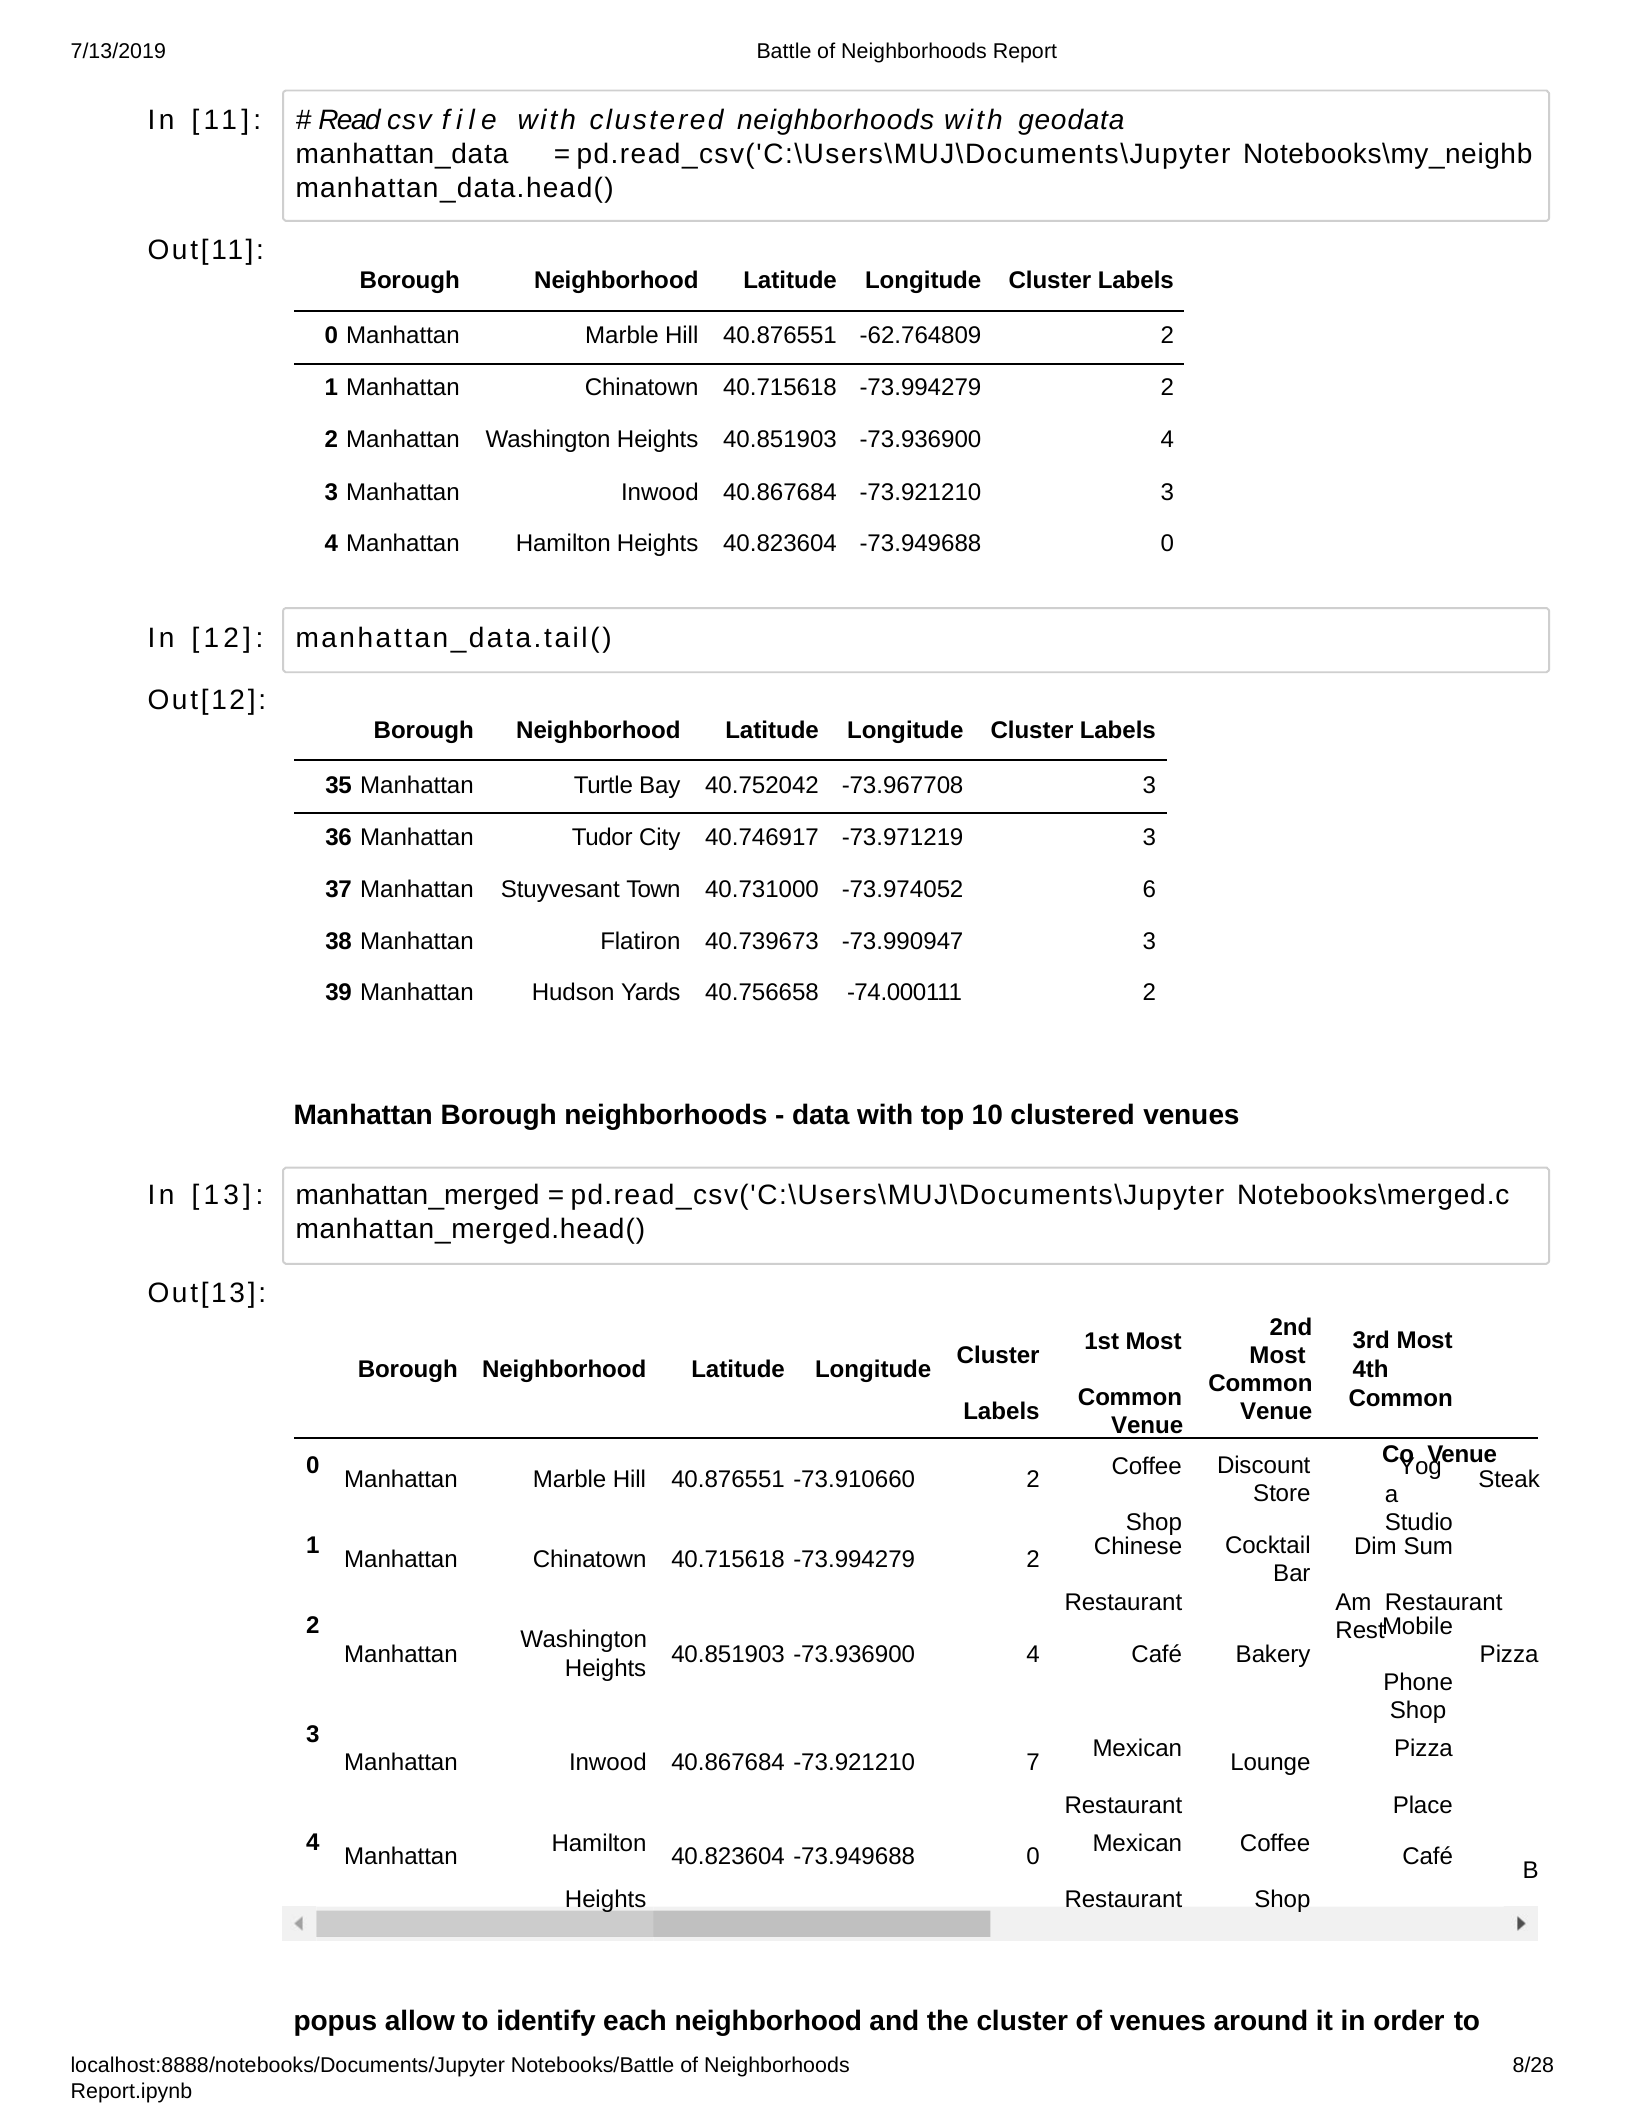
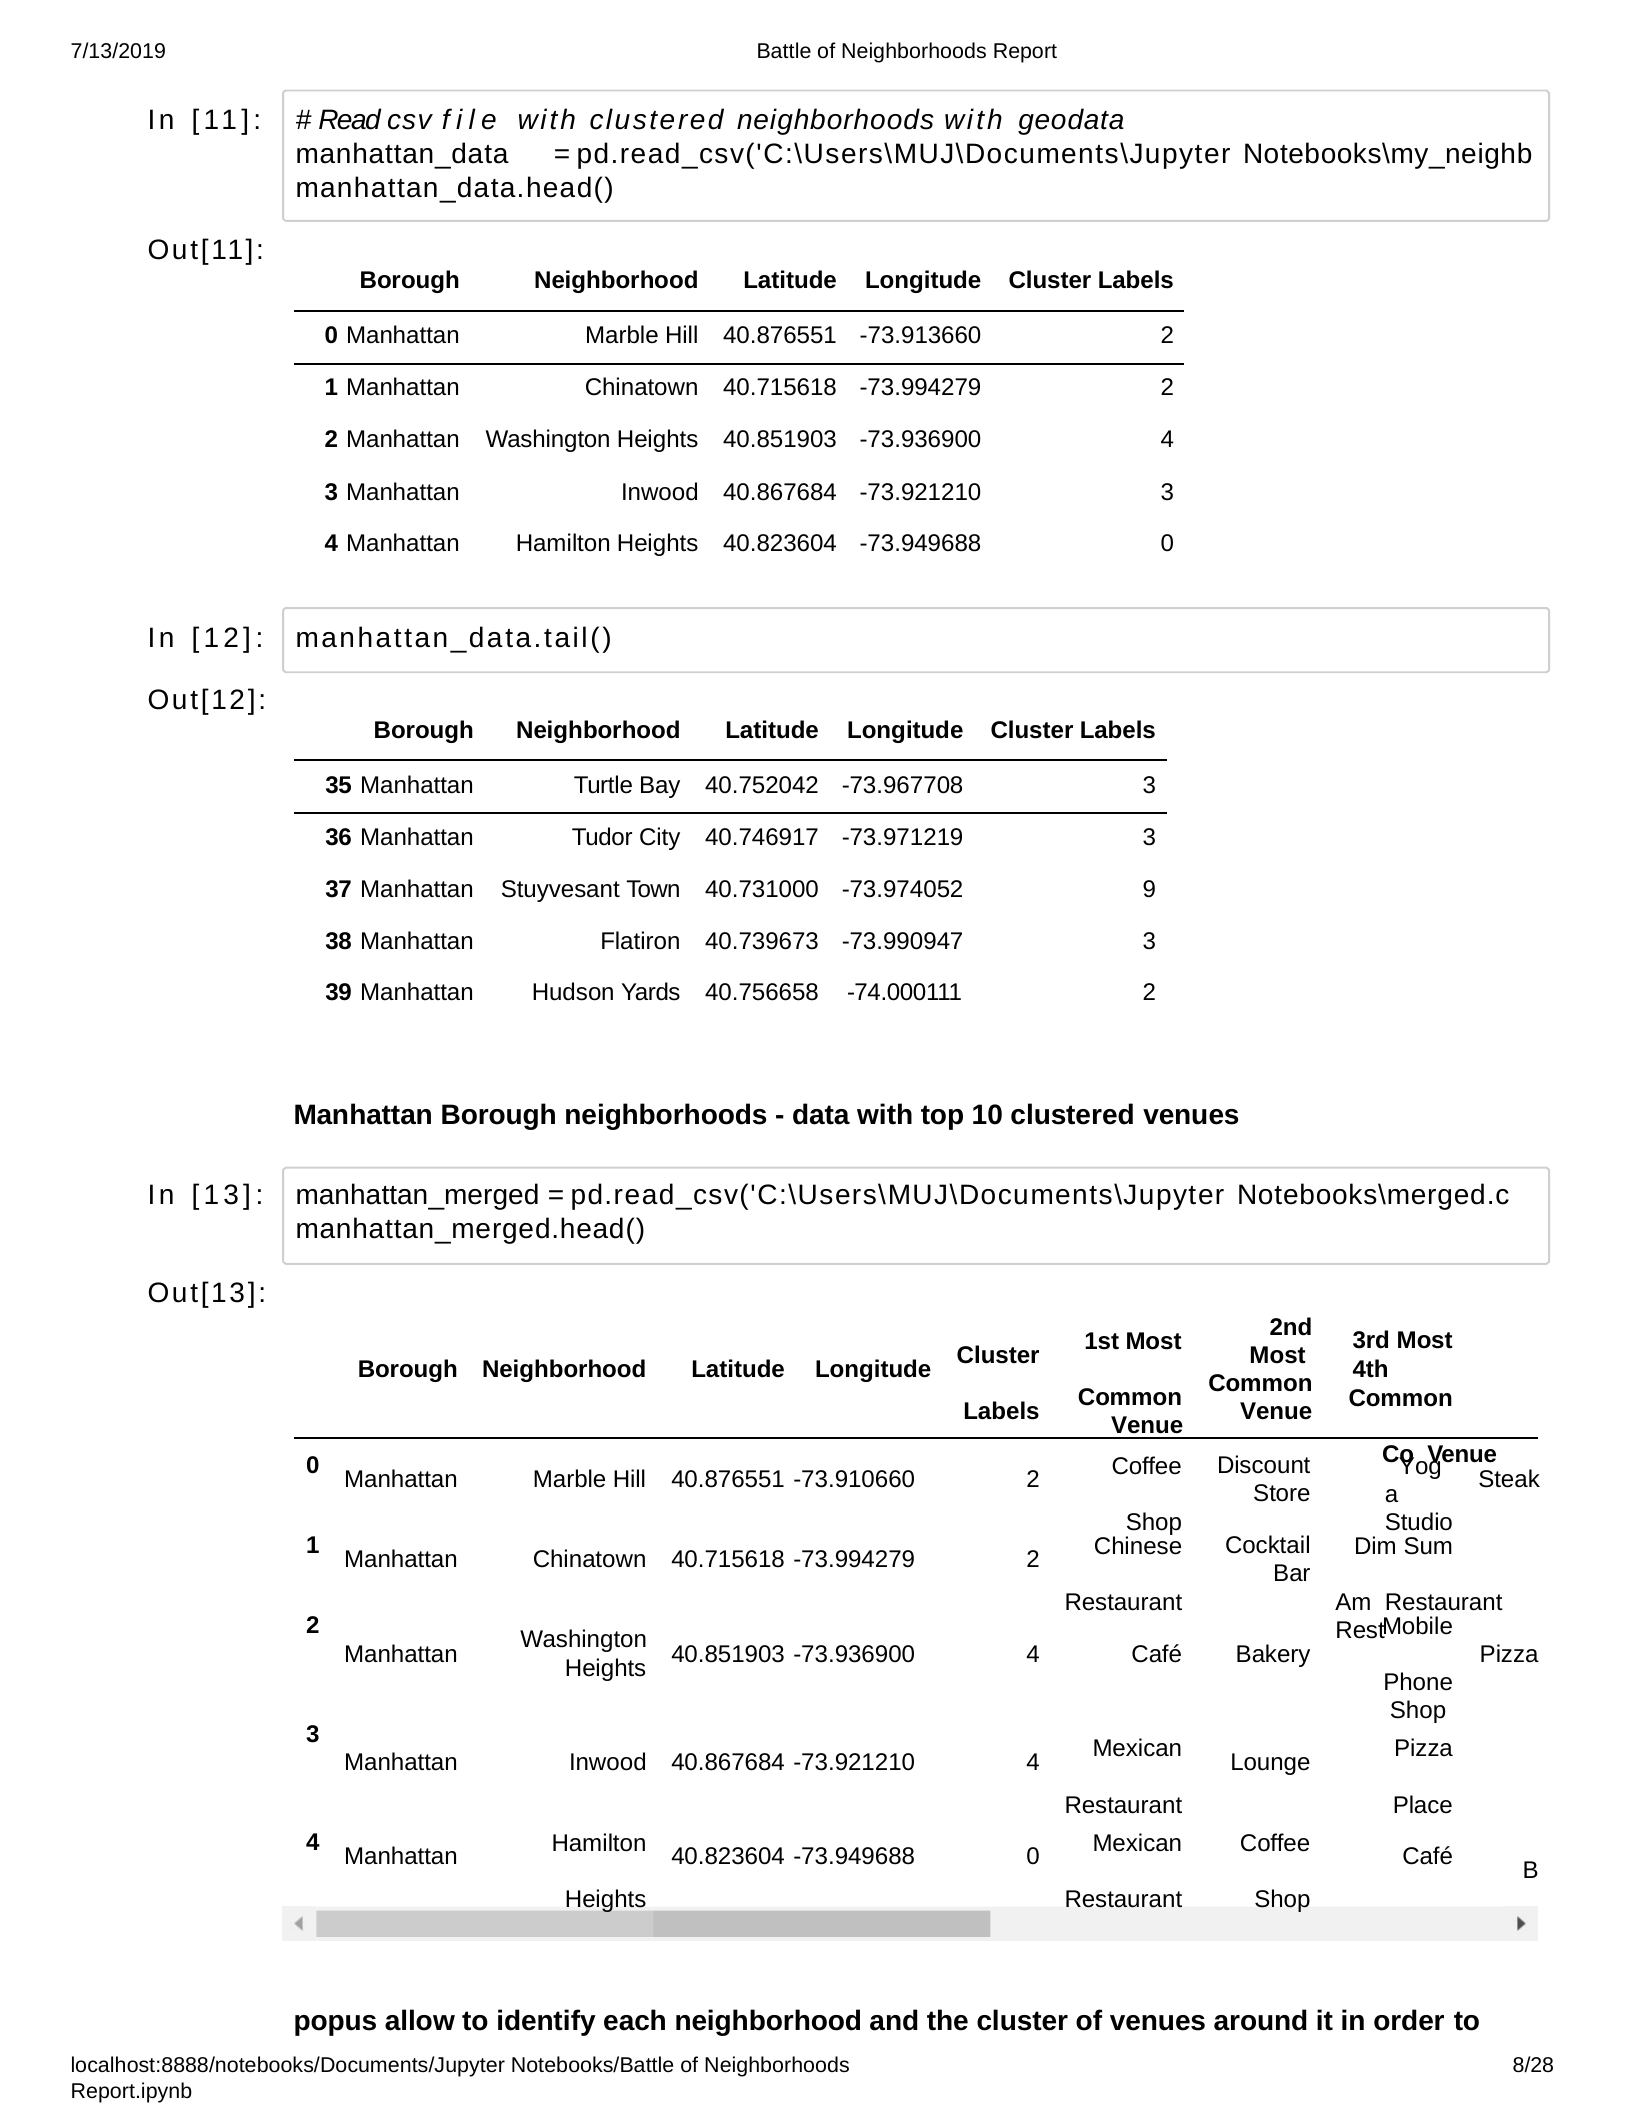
-62.764809: -62.764809 -> -73.913660 (921, 336)
6: 6 -> 9 (1149, 889)
-73.921210 7: 7 -> 4 (1033, 1763)
